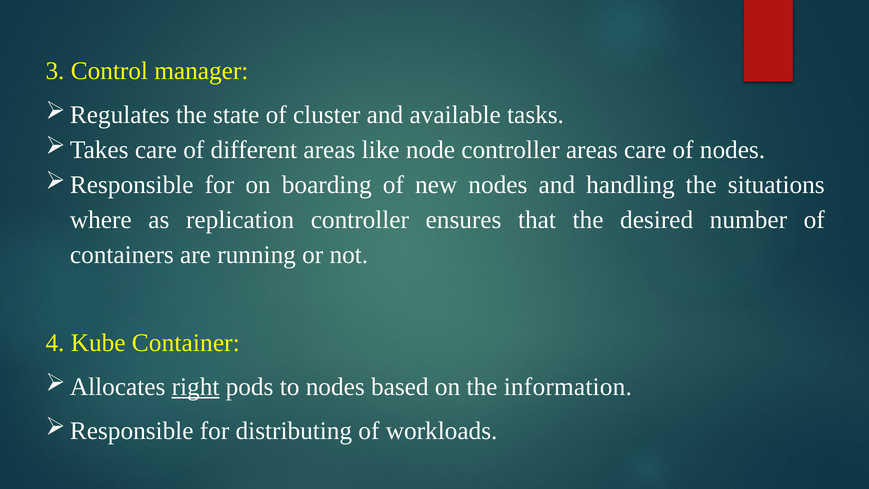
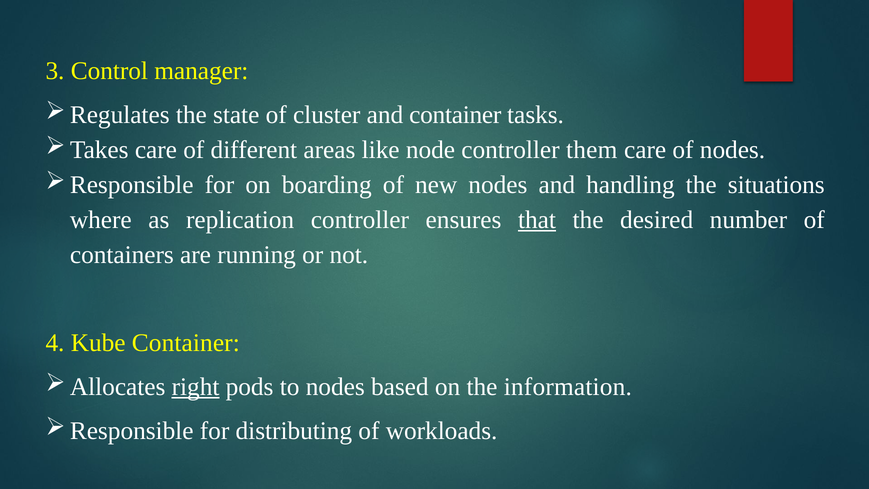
and available: available -> container (455, 115)
controller areas: areas -> them (592, 150)
that underline: none -> present (537, 220)
